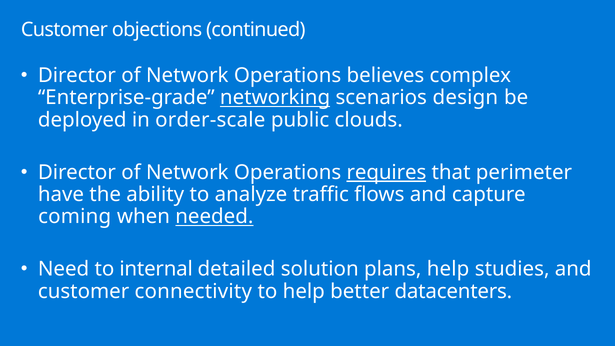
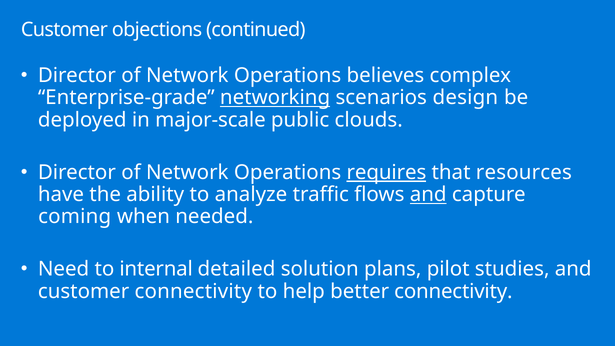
order-scale: order-scale -> major-scale (210, 120)
perimeter: perimeter -> resources (524, 172)
and underline: none -> present (428, 195)
needed underline: present -> none (214, 217)
plans help: help -> pilot (448, 269)
better datacenters: datacenters -> connectivity (453, 291)
